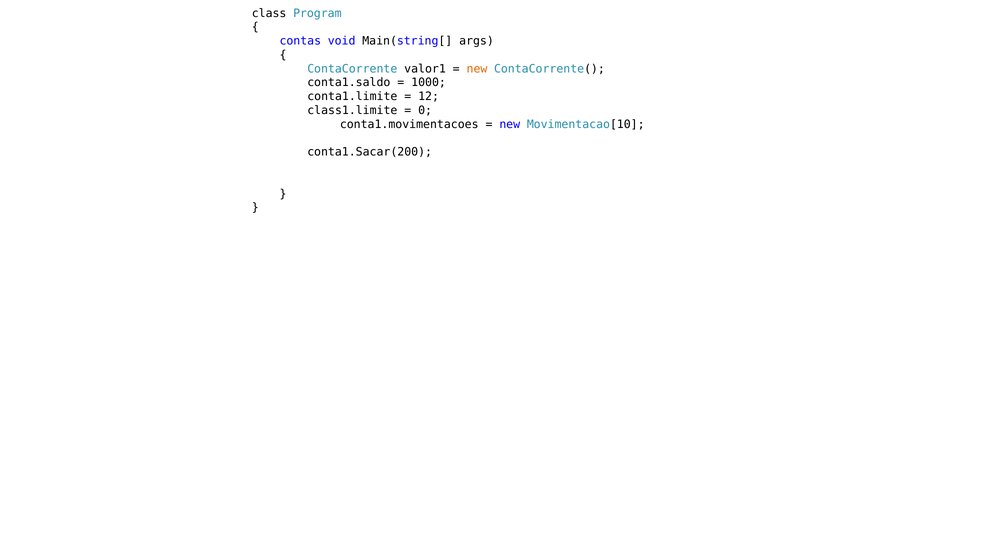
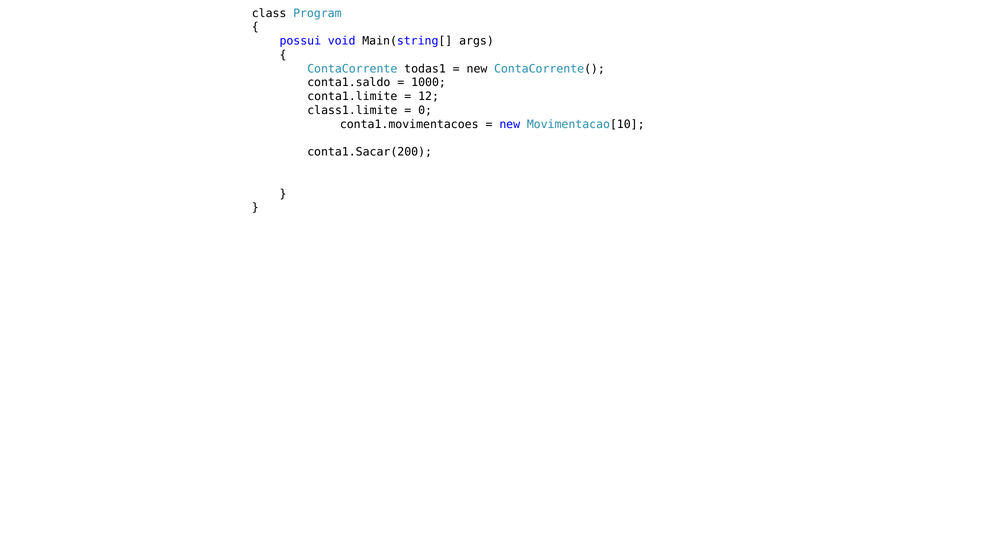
contas: contas -> possui (300, 41)
valor1: valor1 -> todas1 (425, 69)
new colour: orange -> black (477, 69)
